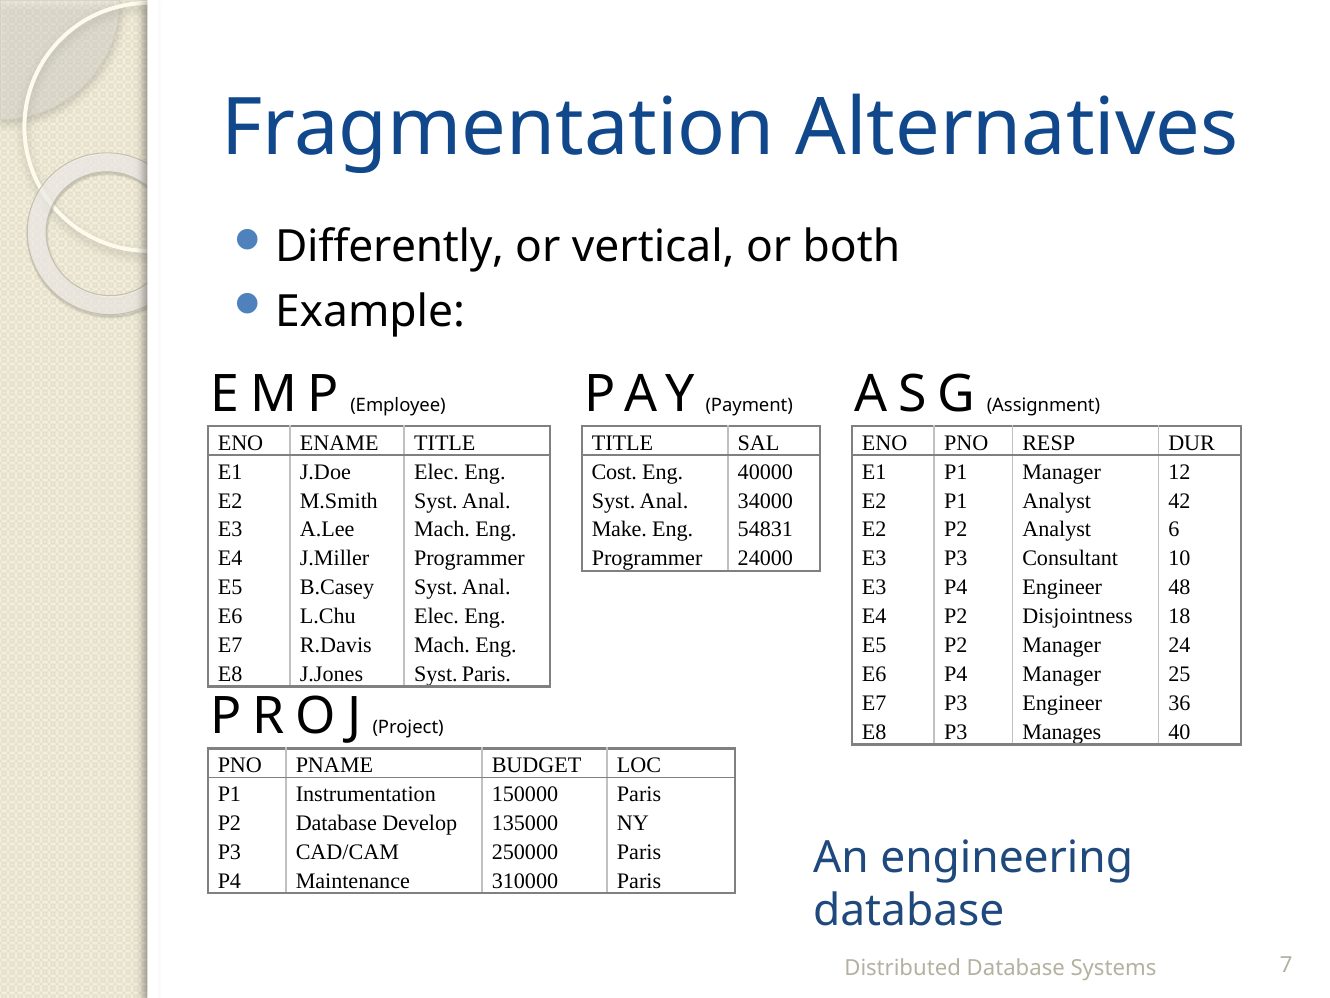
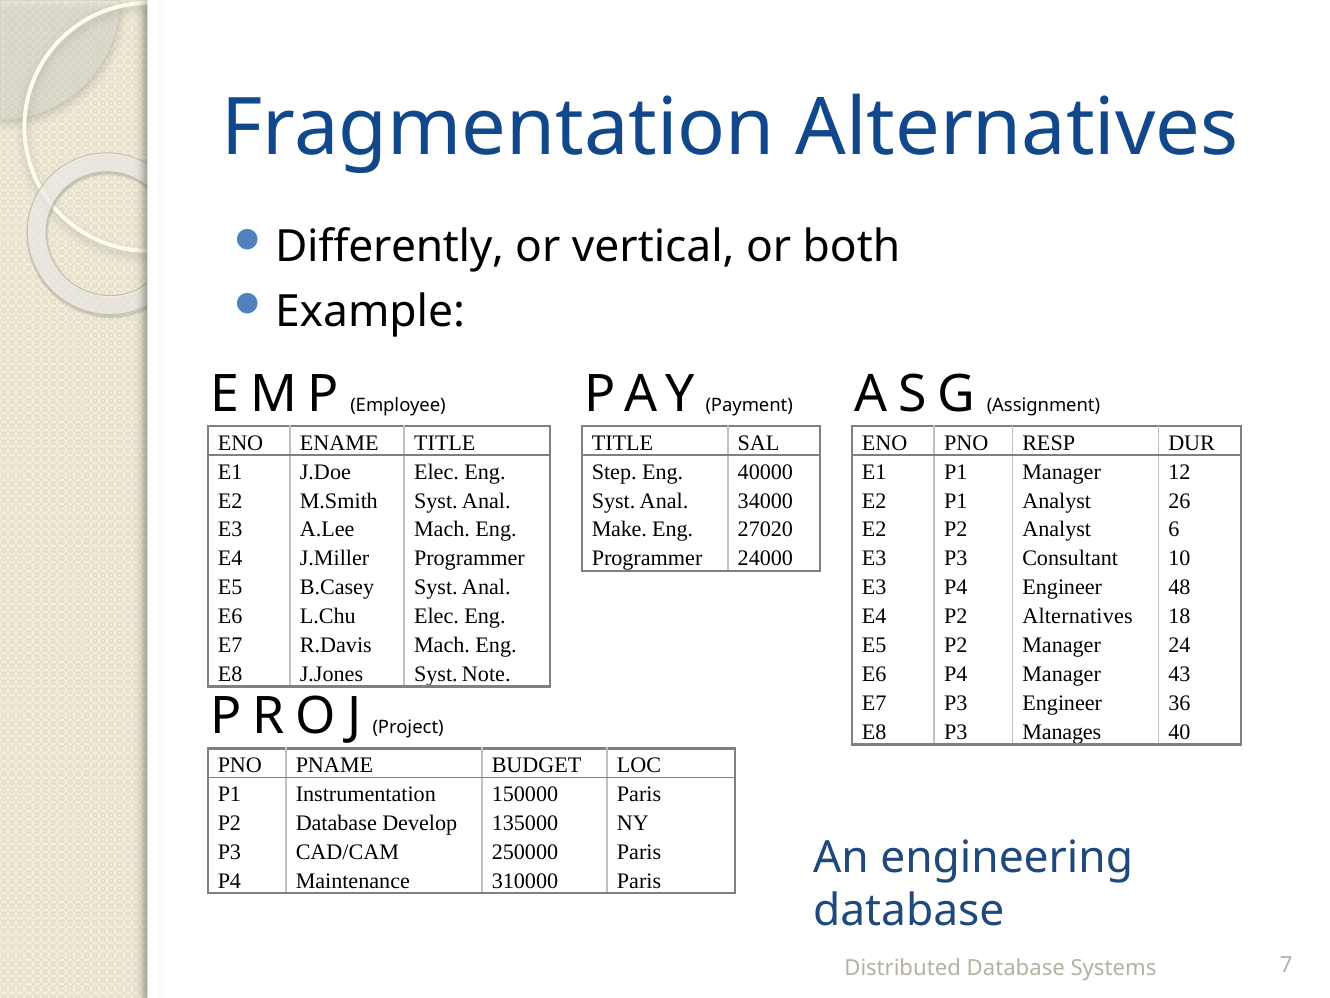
Cost: Cost -> Step (614, 472)
42: 42 -> 26 (1179, 500)
54831: 54831 -> 27020 (765, 529)
P2 Disjointness: Disjointness -> Alternatives (1078, 616)
Syst Paris: Paris -> Note (486, 674)
25: 25 -> 43 (1179, 674)
